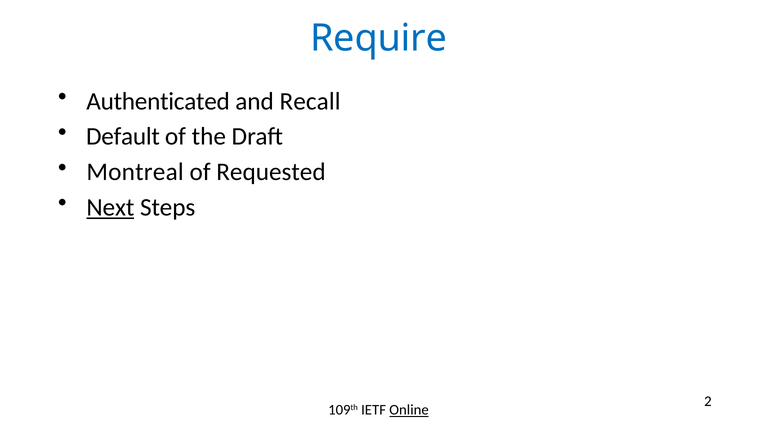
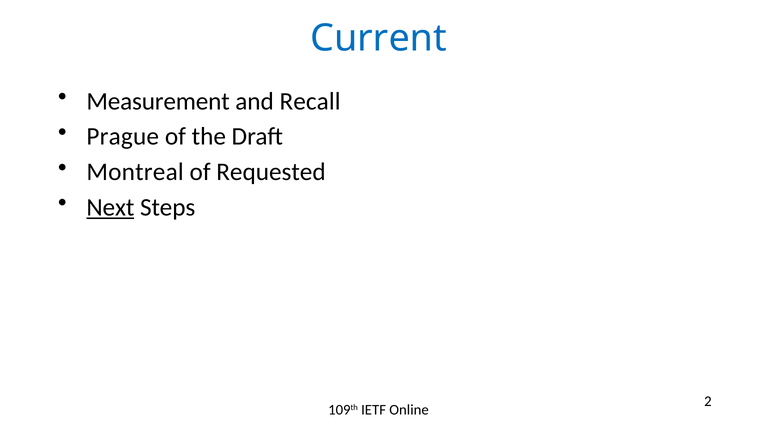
Require: Require -> Current (379, 38)
Authenticated: Authenticated -> Measurement (158, 101)
Default: Default -> Prague (123, 136)
Online underline: present -> none (409, 410)
